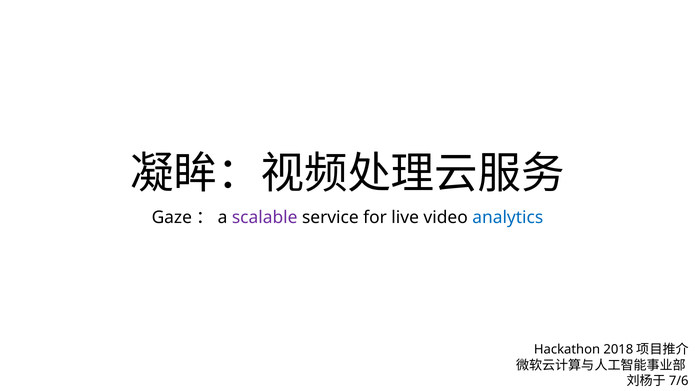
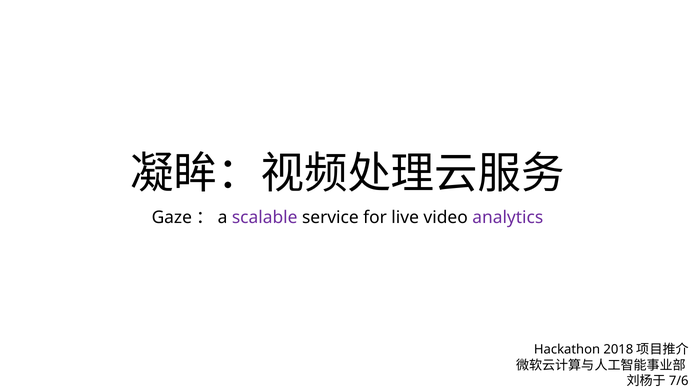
analytics colour: blue -> purple (508, 217)
